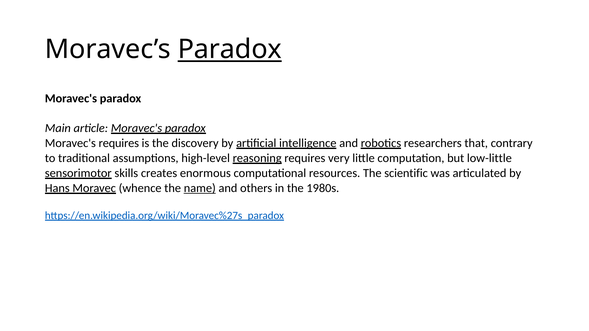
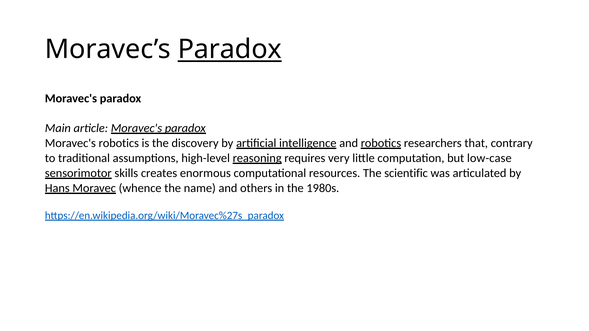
Moravec's requires: requires -> robotics (119, 143)
low-little: low-little -> low-case (489, 158)
name underline: present -> none (200, 188)
